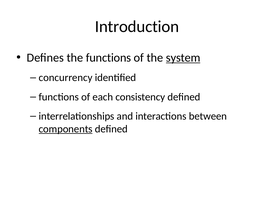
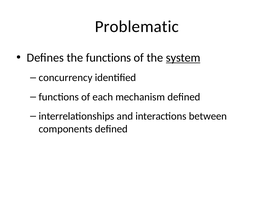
Introduction: Introduction -> Problematic (137, 27)
consistency: consistency -> mechanism (140, 97)
components underline: present -> none (66, 129)
